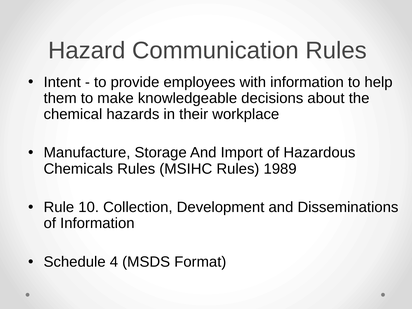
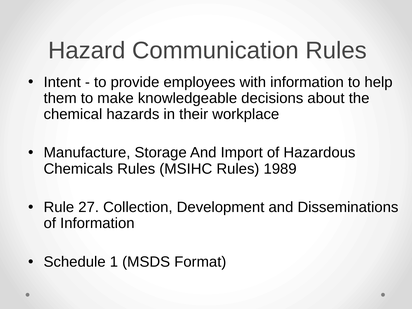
10: 10 -> 27 (89, 207)
4: 4 -> 1 (114, 262)
